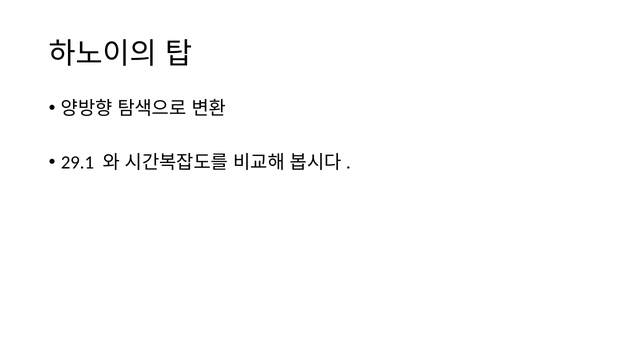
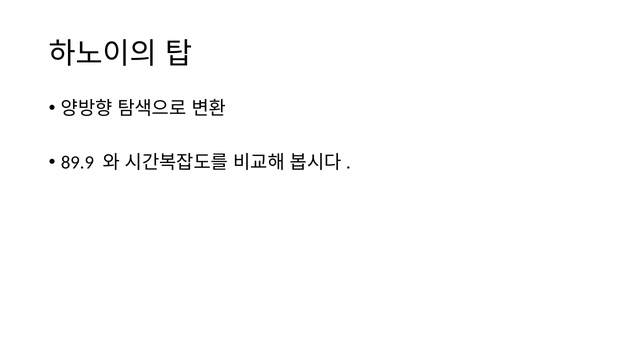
29.1: 29.1 -> 89.9 (77, 162)
